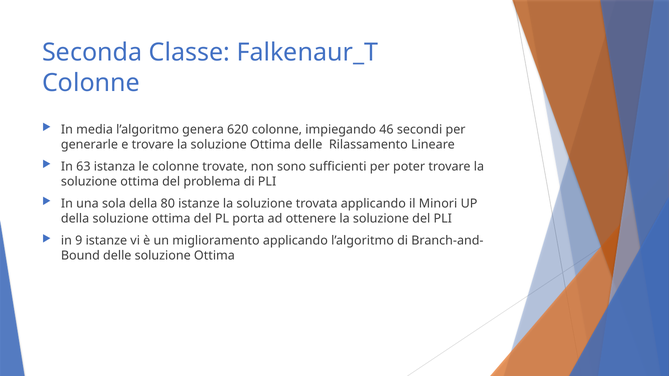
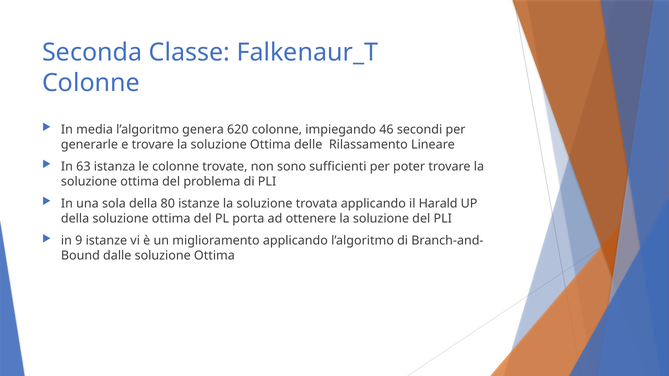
Minori: Minori -> Harald (438, 204)
delle: delle -> dalle (117, 256)
